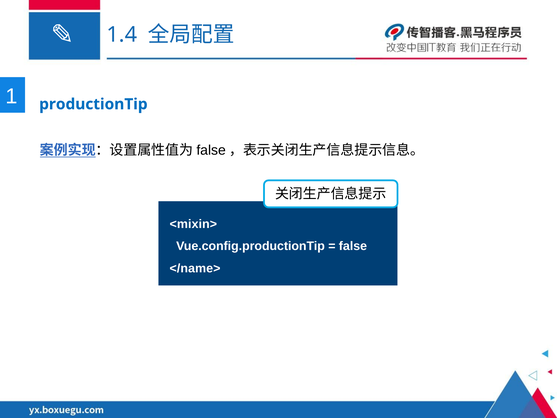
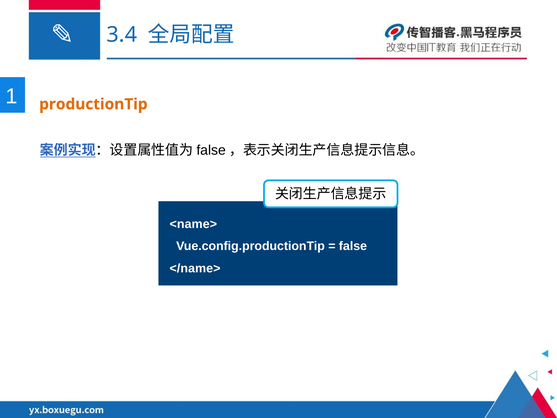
1.4: 1.4 -> 3.4 (122, 35)
productionTip colour: blue -> orange (93, 104)
<mixin>: <mixin> -> <name> (193, 224)
